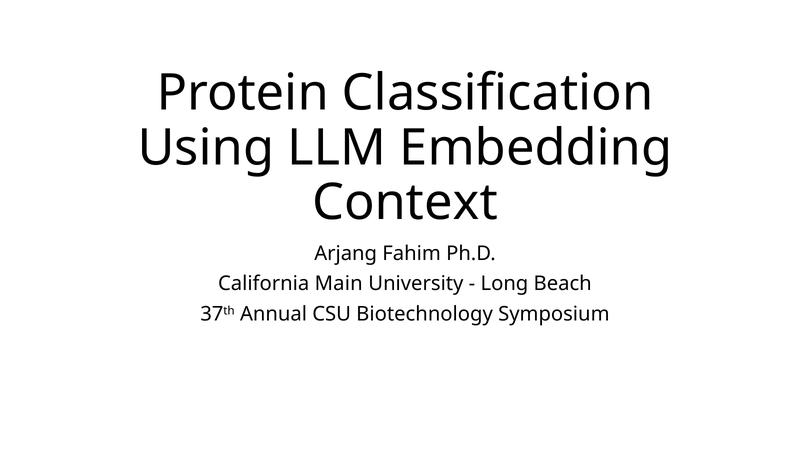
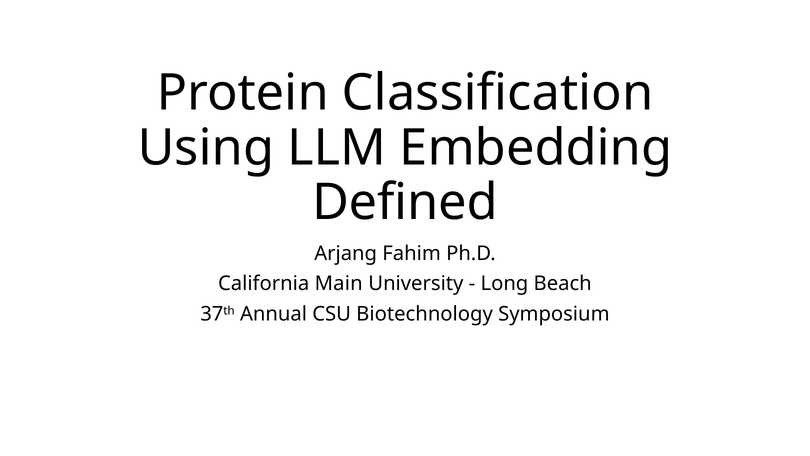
Context: Context -> Defined (405, 202)
